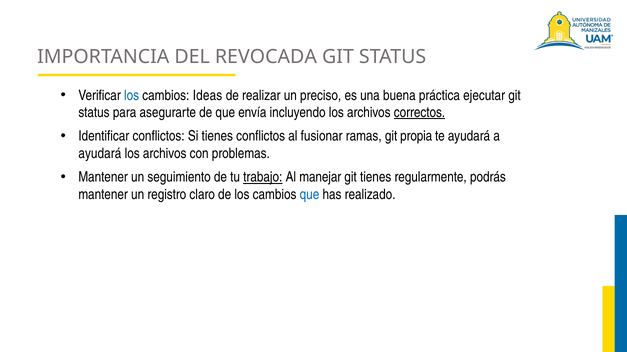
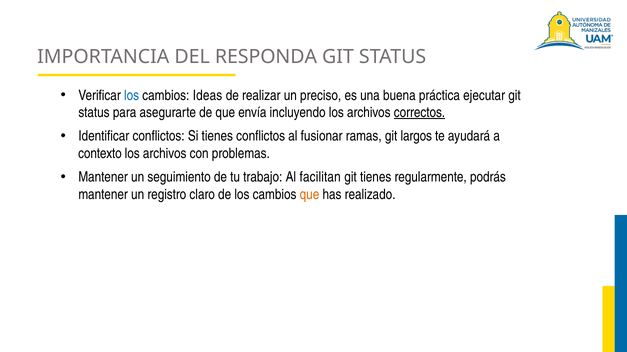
REVOCADA: REVOCADA -> RESPONDA (266, 57)
propia: propia -> largos (416, 136)
ayudará: ayudará -> contexto (100, 154)
trabajo underline: present -> none (263, 178)
manejar: manejar -> facilitan (320, 178)
que colour: blue -> orange (310, 195)
